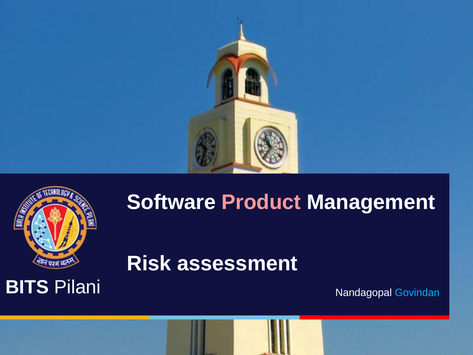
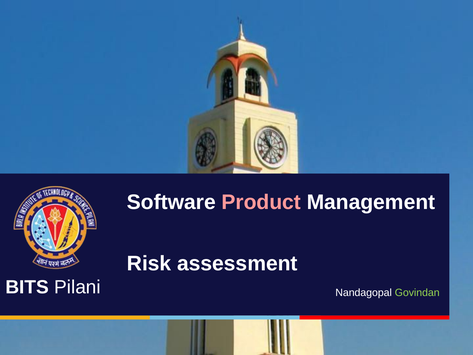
Govindan colour: light blue -> light green (417, 292)
